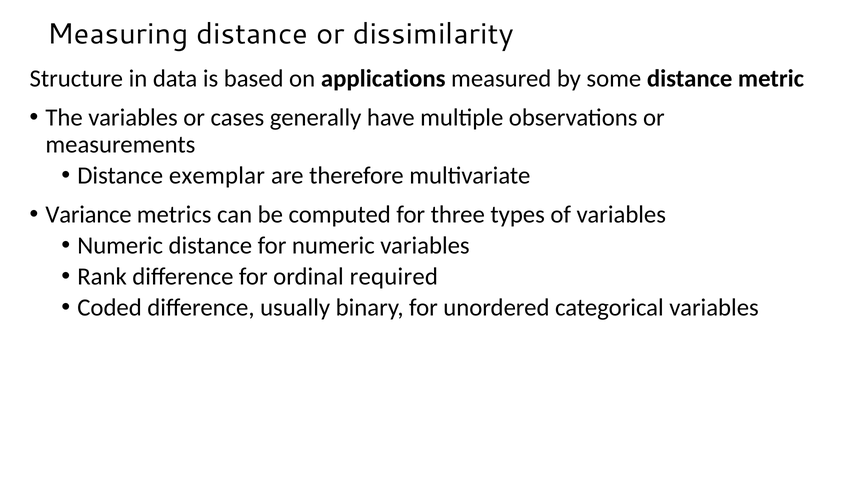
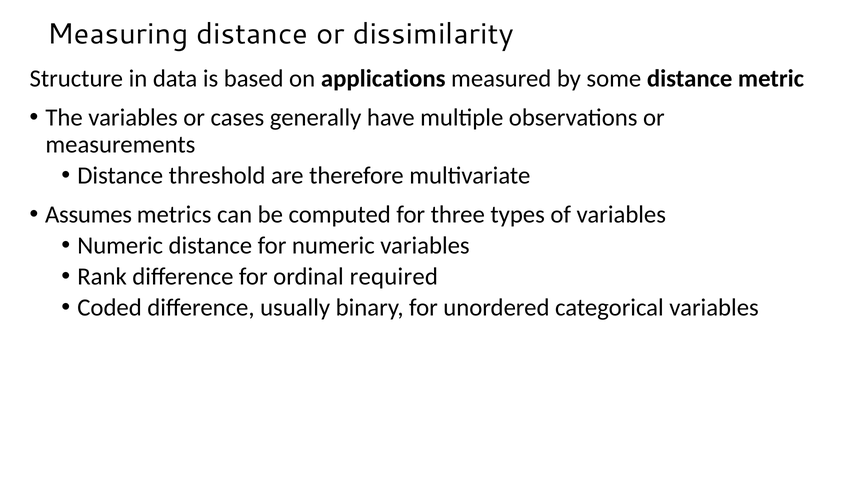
exemplar: exemplar -> threshold (217, 176)
Variance: Variance -> Assumes (89, 215)
